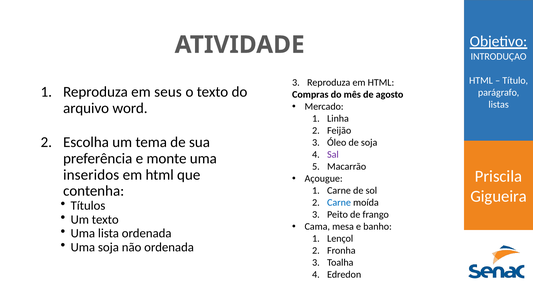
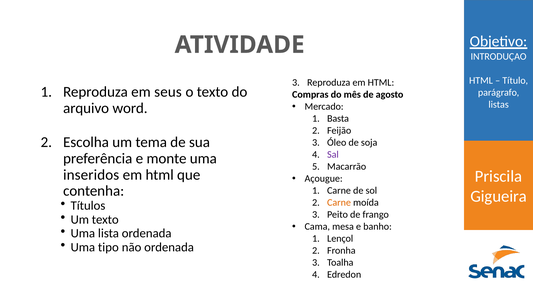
Linha: Linha -> Basta (338, 119)
Carne colour: blue -> orange (339, 202)
Uma soja: soja -> tipo (108, 247)
